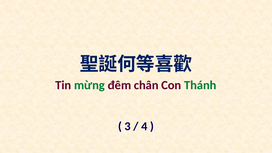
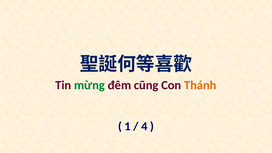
chân: chân -> cũng (146, 85)
Thánh colour: green -> orange (200, 85)
3: 3 -> 1 (128, 126)
